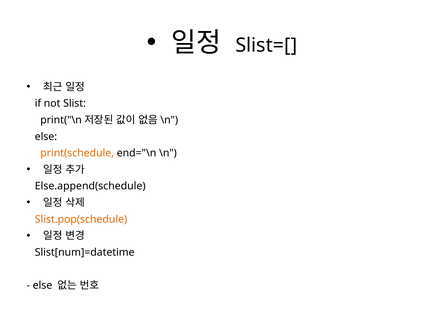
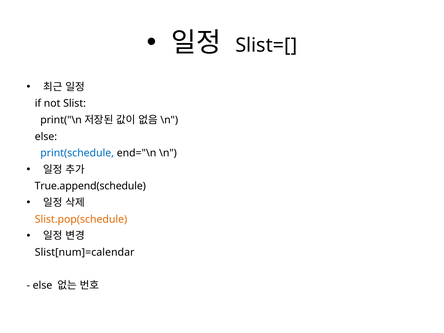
print(schedule colour: orange -> blue (77, 153)
Else.append(schedule: Else.append(schedule -> True.append(schedule (90, 186)
Slist[num]=datetime: Slist[num]=datetime -> Slist[num]=calendar (85, 252)
